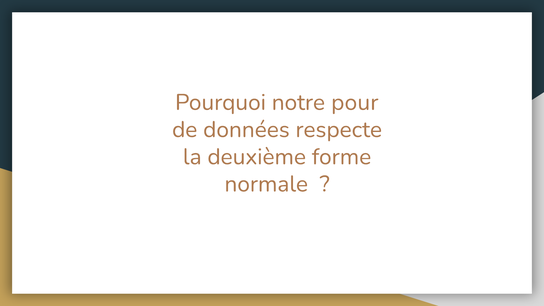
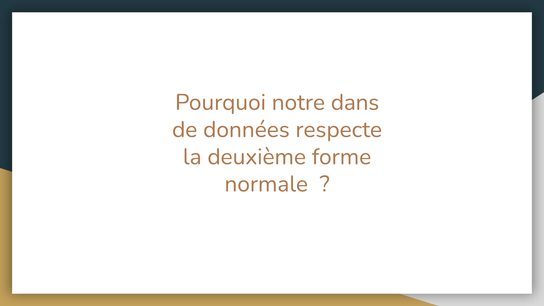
pour: pour -> dans (355, 102)
